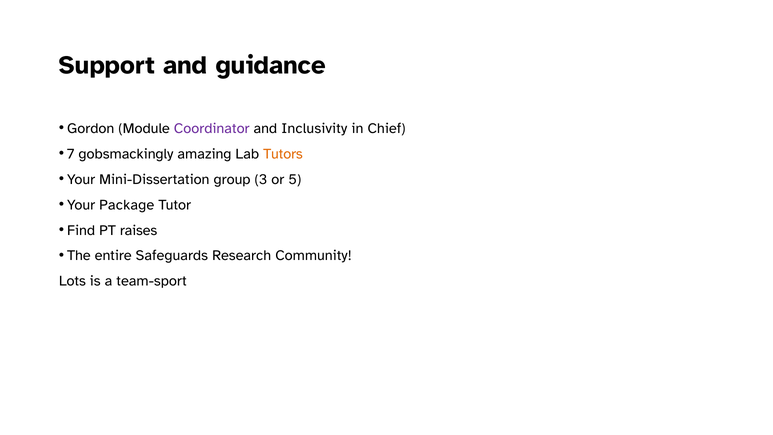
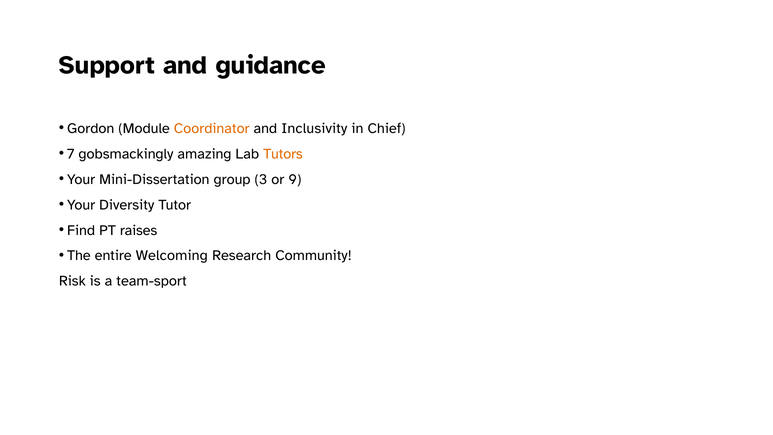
Coordinator colour: purple -> orange (212, 128)
5: 5 -> 9 (295, 179)
Package: Package -> Diversity (127, 205)
Safeguards: Safeguards -> Welcoming (172, 256)
Lots: Lots -> Risk (72, 281)
